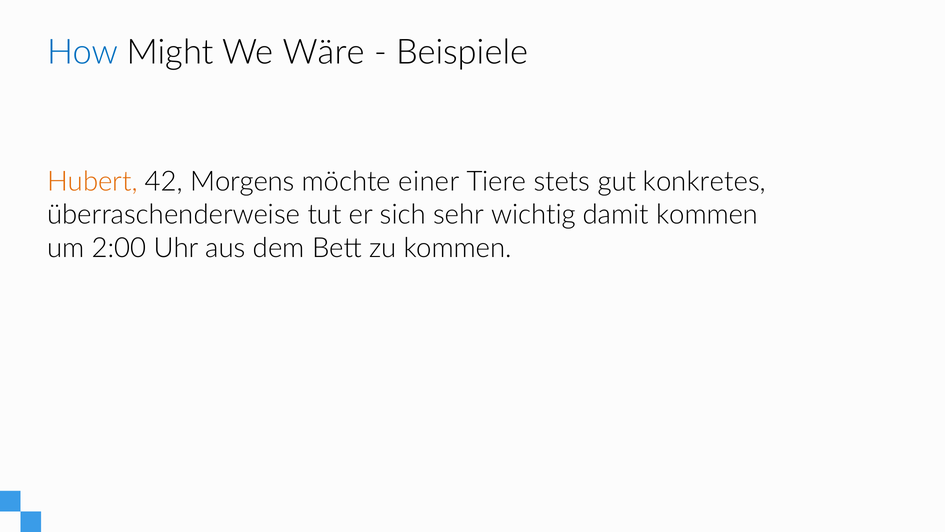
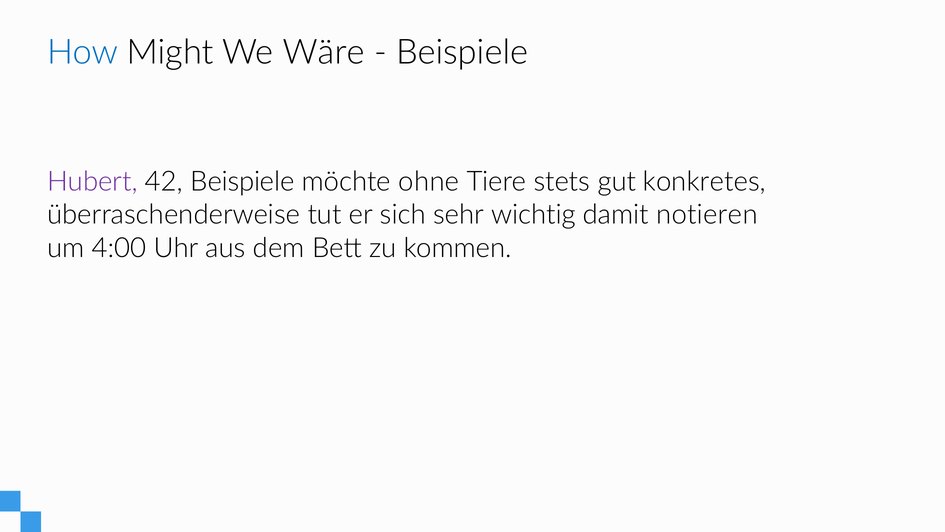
Hubert colour: orange -> purple (92, 182)
42 Morgens: Morgens -> Beispiele (242, 182)
einer: einer -> ohne (429, 182)
damit kommen: kommen -> notieren (707, 215)
2:00: 2:00 -> 4:00 (119, 248)
